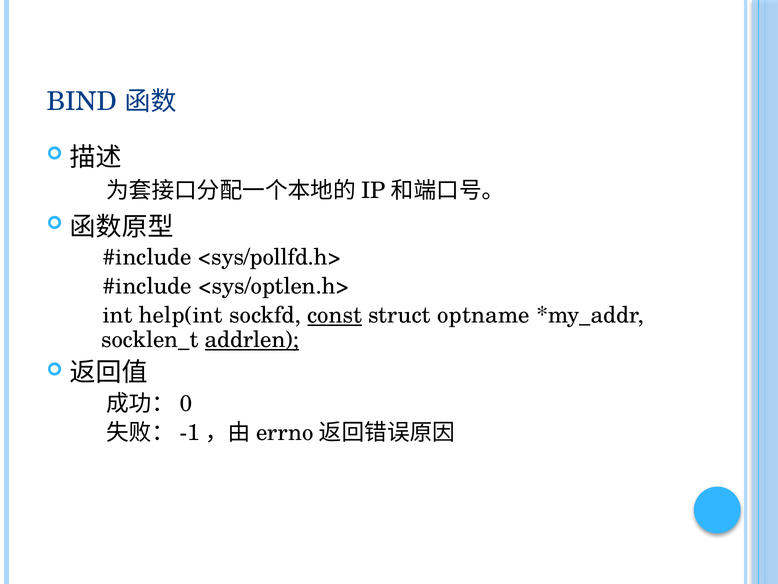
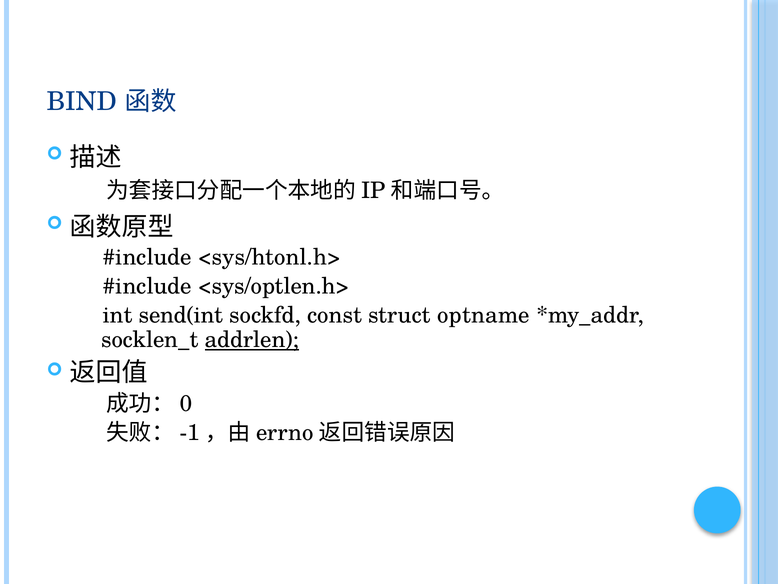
<sys/pollfd.h>: <sys/pollfd.h> -> <sys/htonl.h> (269, 257)
help(int: help(int -> send(int (181, 315)
const underline: present -> none (335, 315)
